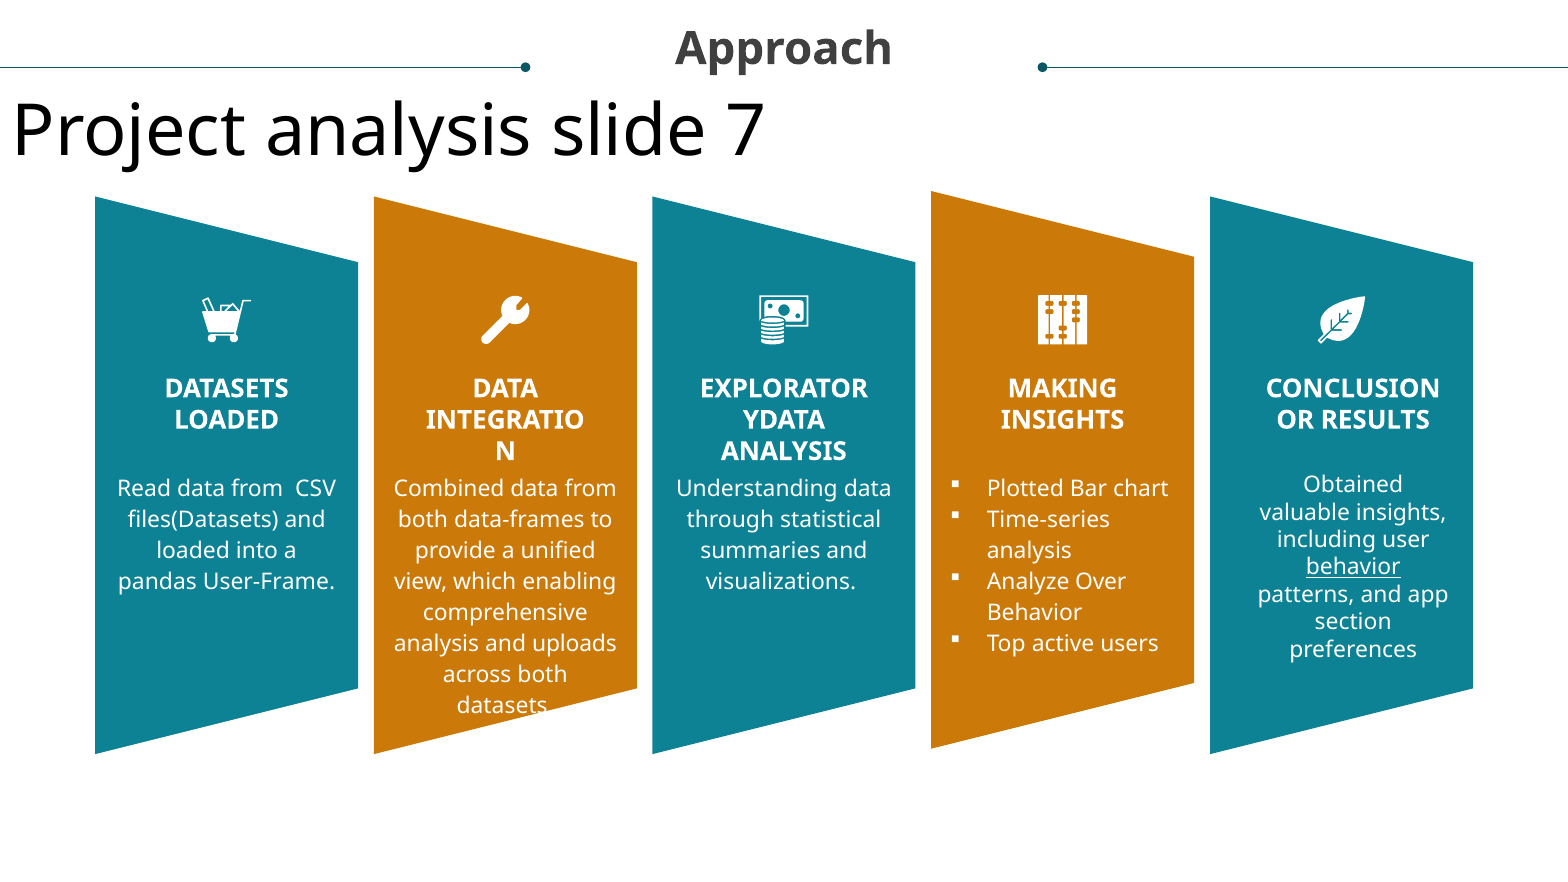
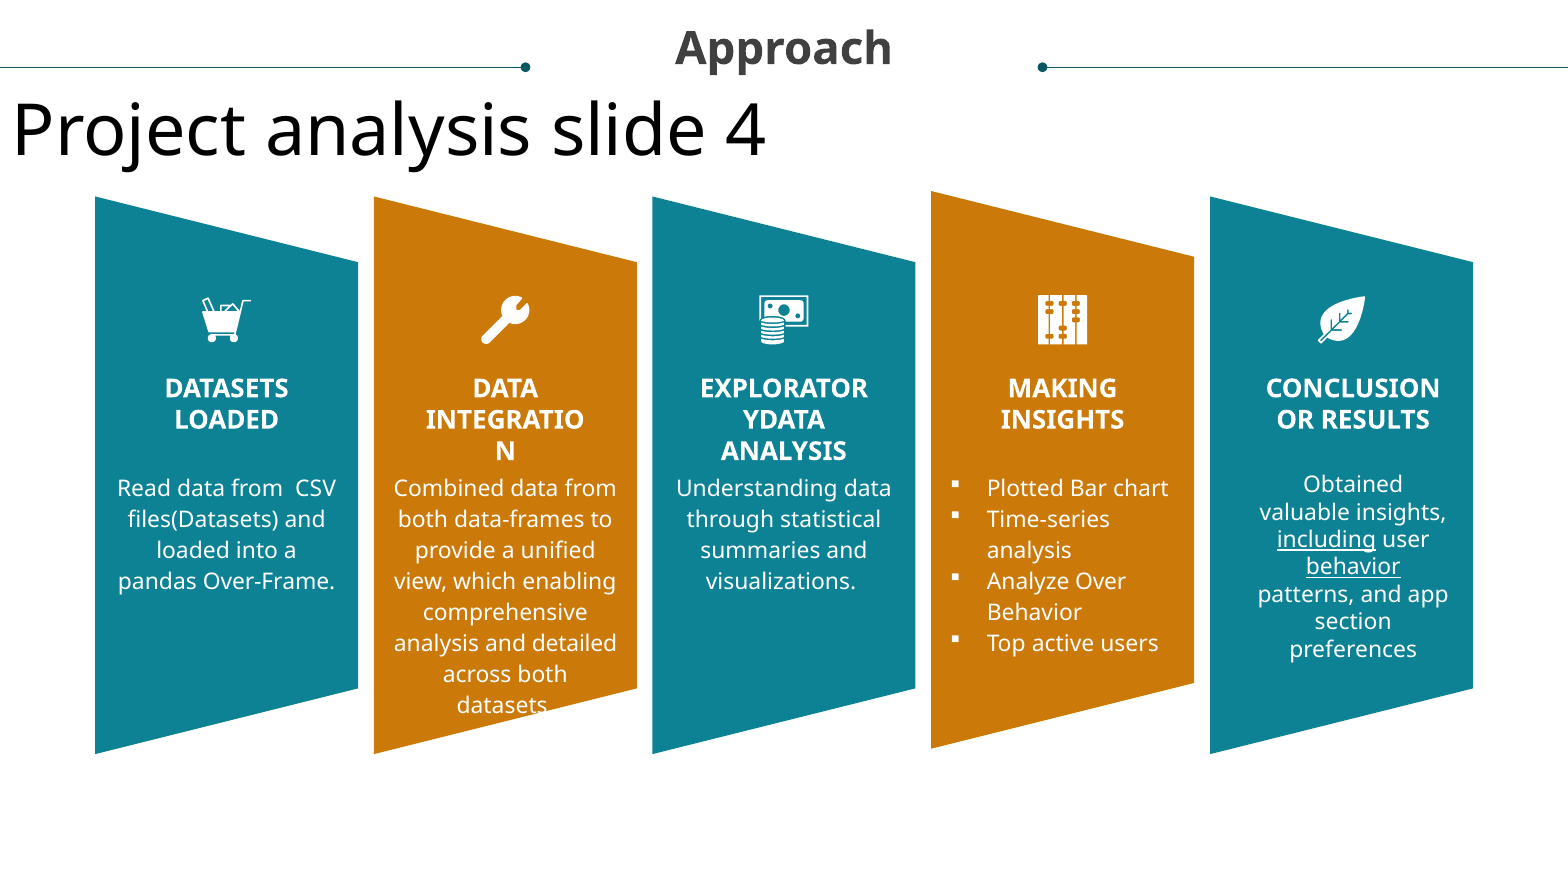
7: 7 -> 4 (746, 132)
including underline: none -> present (1326, 540)
User-Frame: User-Frame -> Over-Frame (269, 582)
uploads: uploads -> detailed (575, 644)
